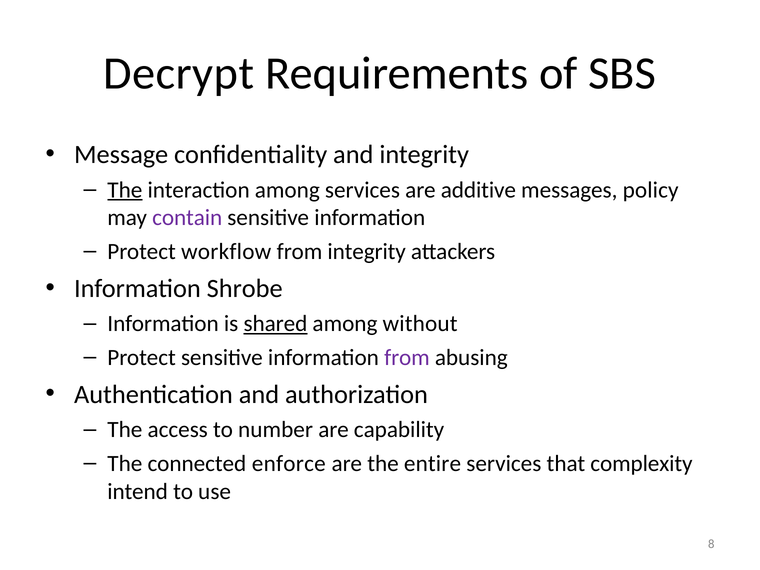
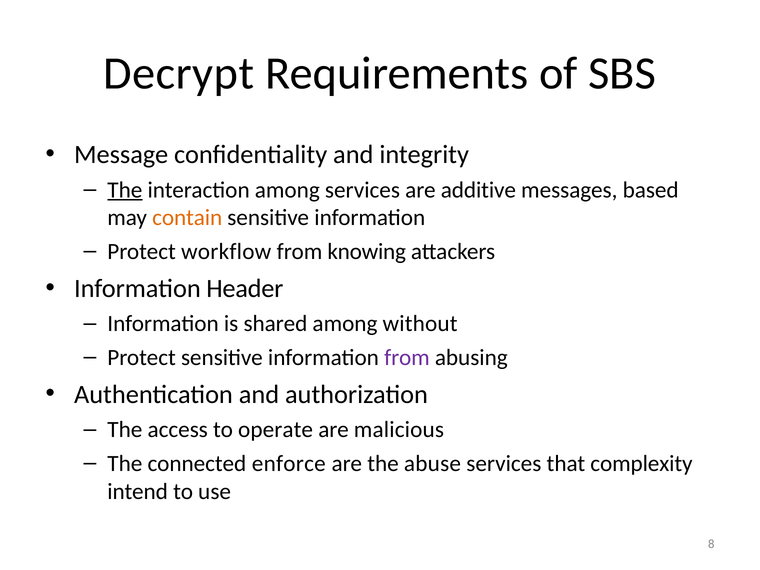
policy: policy -> based (651, 190)
contain colour: purple -> orange (187, 218)
from integrity: integrity -> knowing (367, 252)
Shrobe: Shrobe -> Header (245, 288)
shared underline: present -> none (275, 324)
number: number -> operate (276, 430)
capability: capability -> malicious (399, 430)
entire: entire -> abuse (432, 464)
